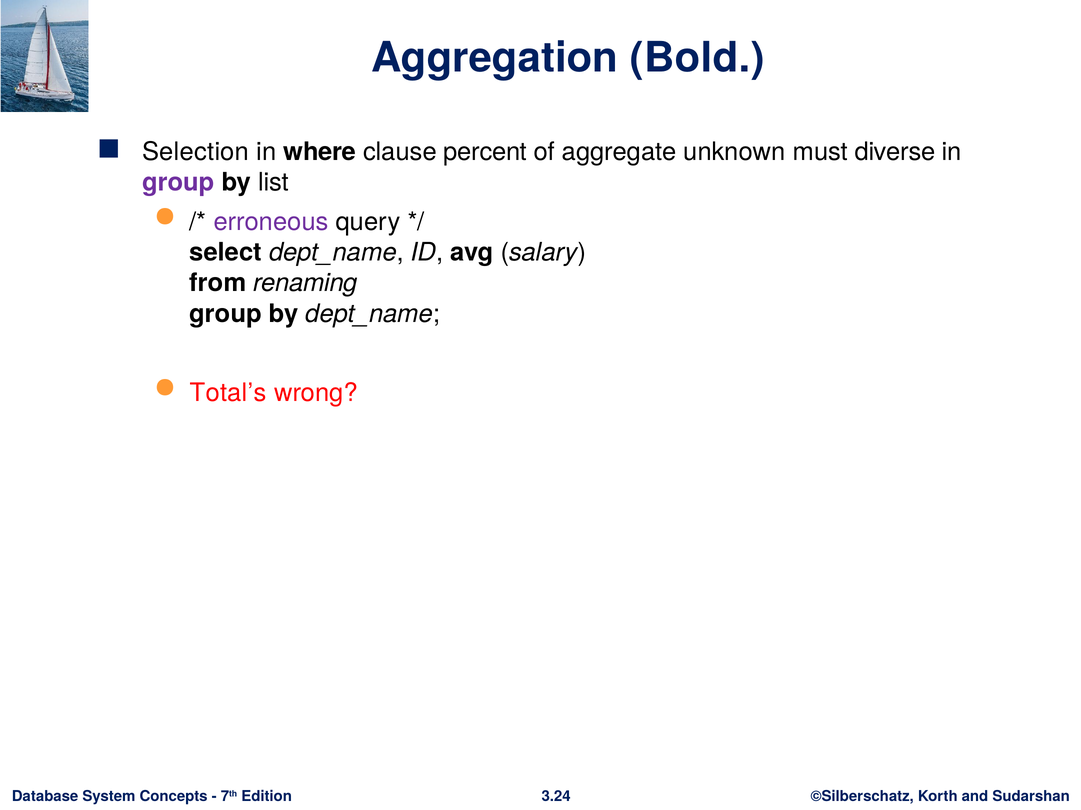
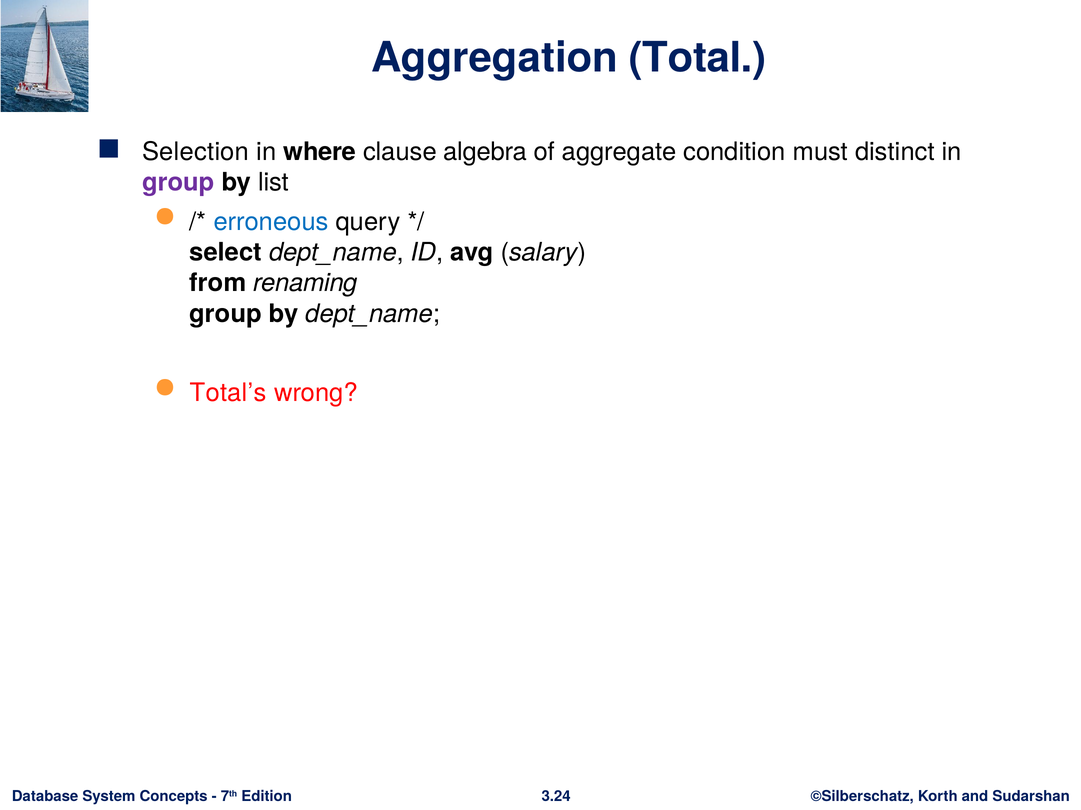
Bold: Bold -> Total (697, 58)
percent: percent -> algebra (485, 152)
unknown: unknown -> condition (734, 152)
diverse: diverse -> distinct (895, 152)
erroneous colour: purple -> blue (271, 222)
